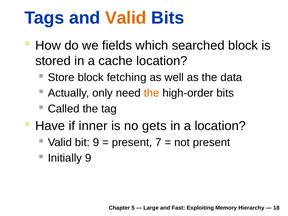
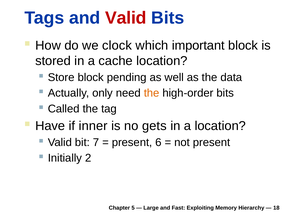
Valid colour: orange -> red (126, 18)
fields: fields -> clock (117, 45)
searched: searched -> important (198, 45)
fetching: fetching -> pending (127, 77)
bit 9: 9 -> 7 (96, 142)
7: 7 -> 6 (158, 142)
Initially 9: 9 -> 2 (88, 158)
